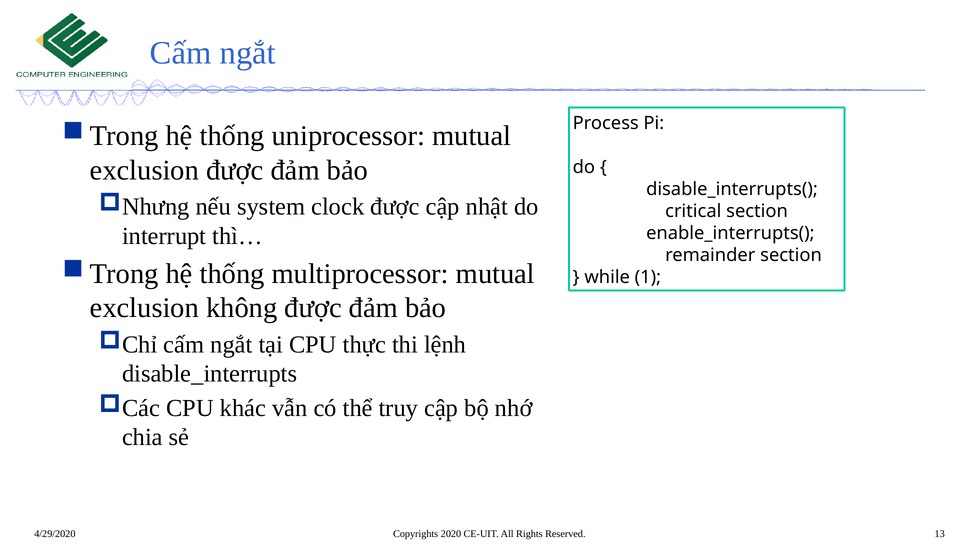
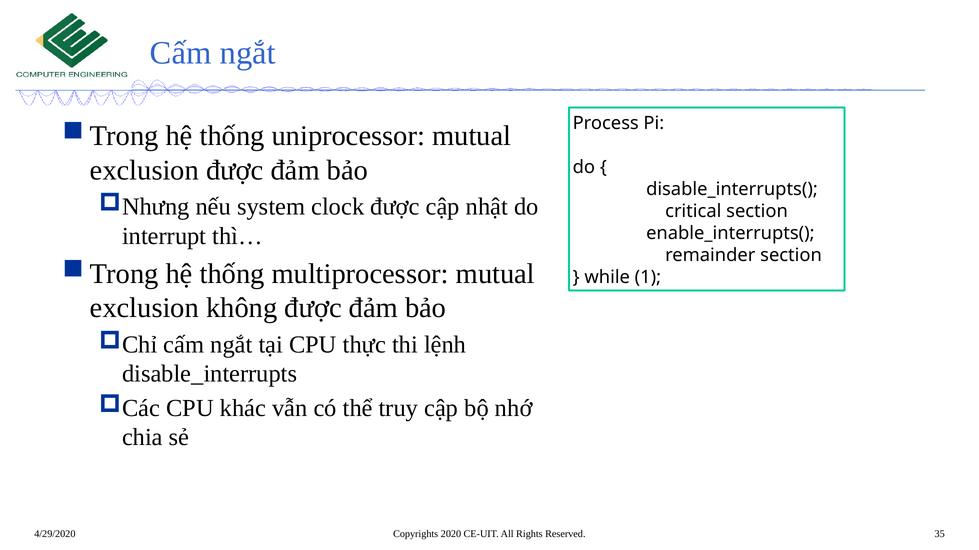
13: 13 -> 35 (940, 534)
